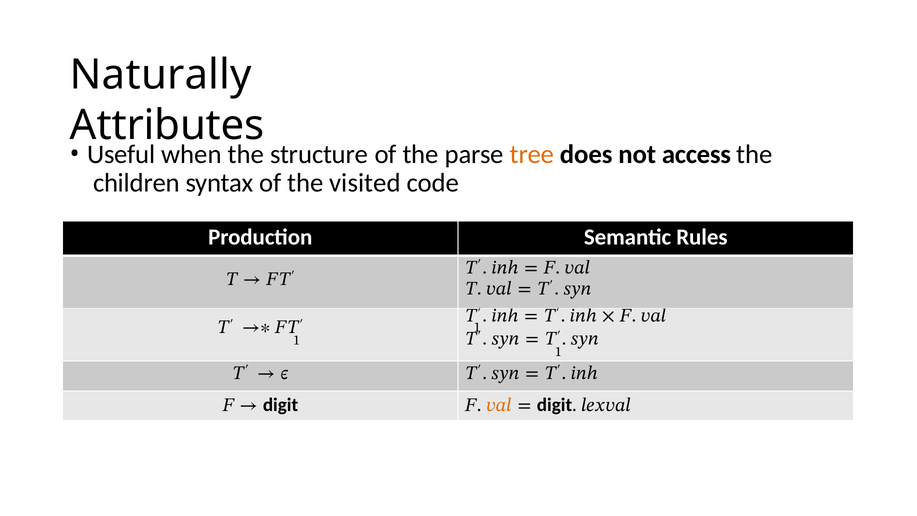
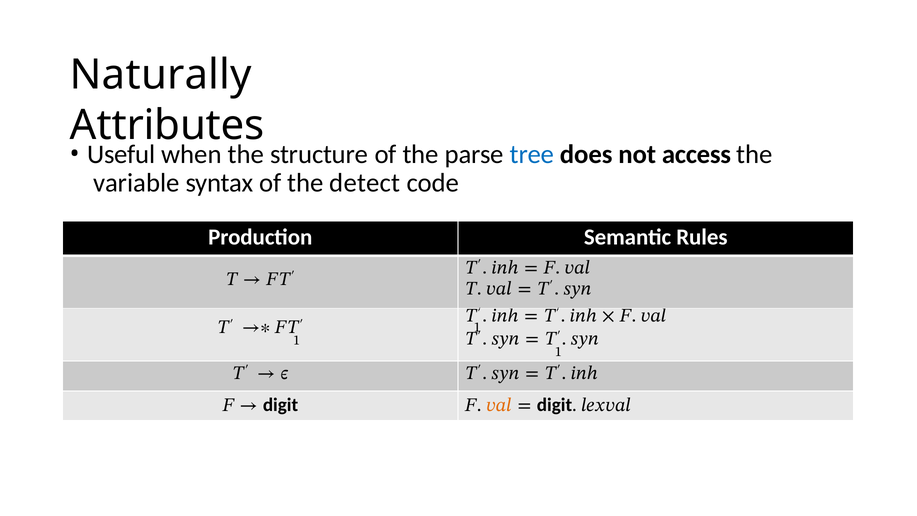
tree colour: orange -> blue (532, 154)
children: children -> variable (136, 183)
visited: visited -> detect (365, 183)
